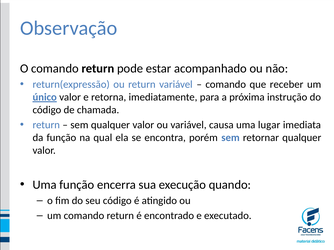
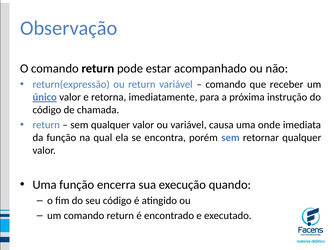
lugar: lugar -> onde (269, 125)
